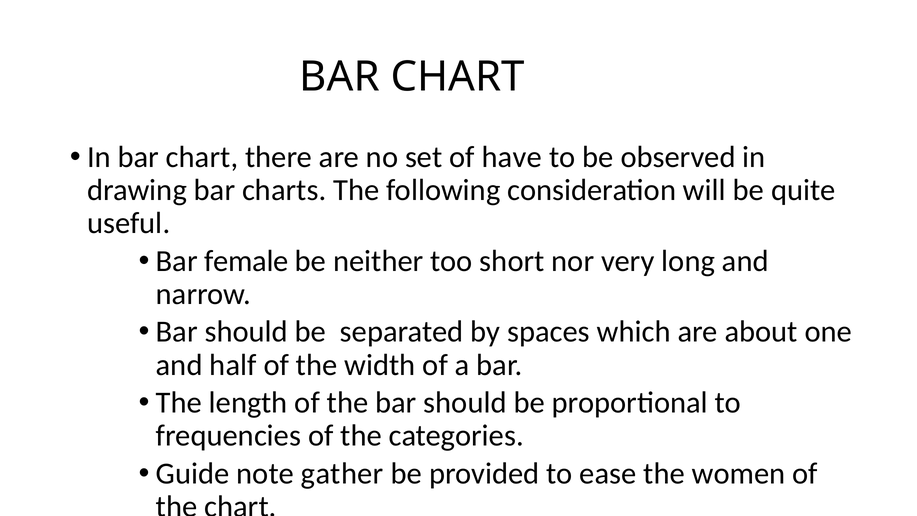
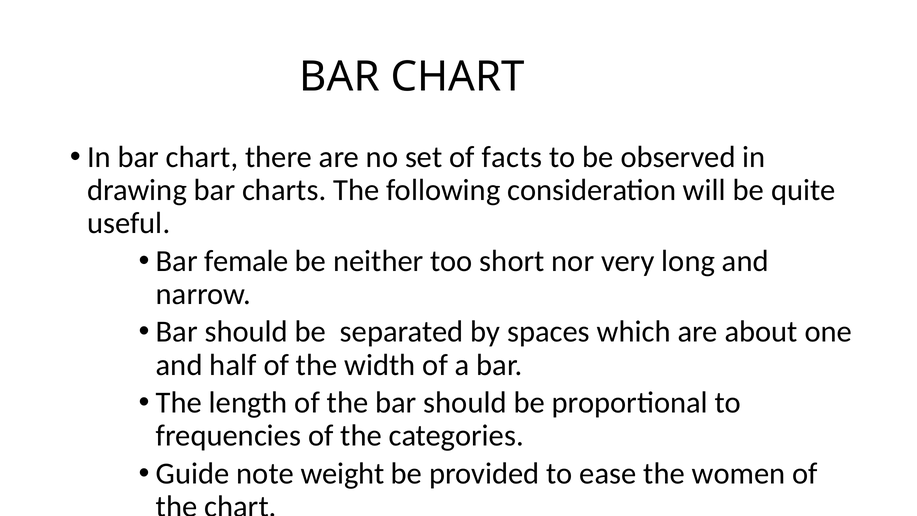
have: have -> facts (512, 157)
gather: gather -> weight (342, 473)
